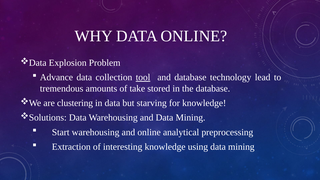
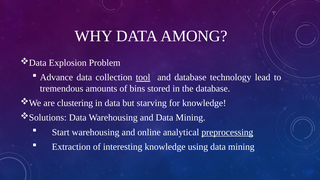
DATA ONLINE: ONLINE -> AMONG (194, 36)
take: take -> bins (137, 89)
preprocessing underline: none -> present (227, 132)
